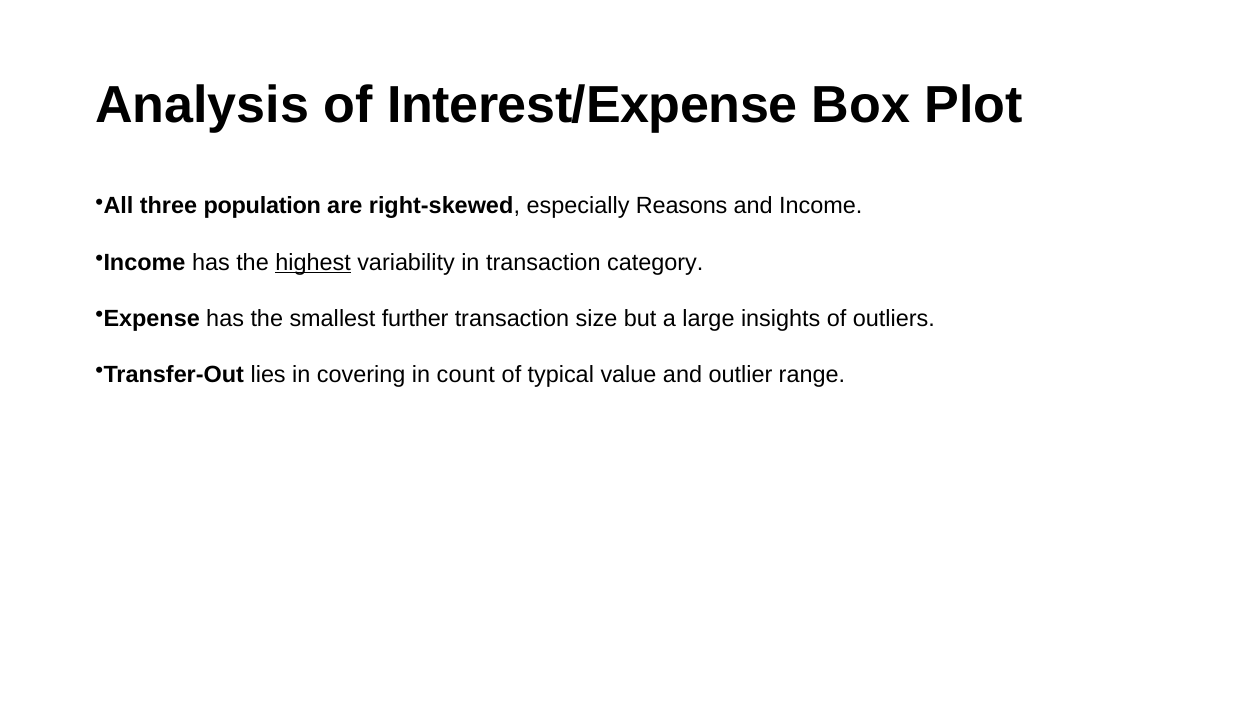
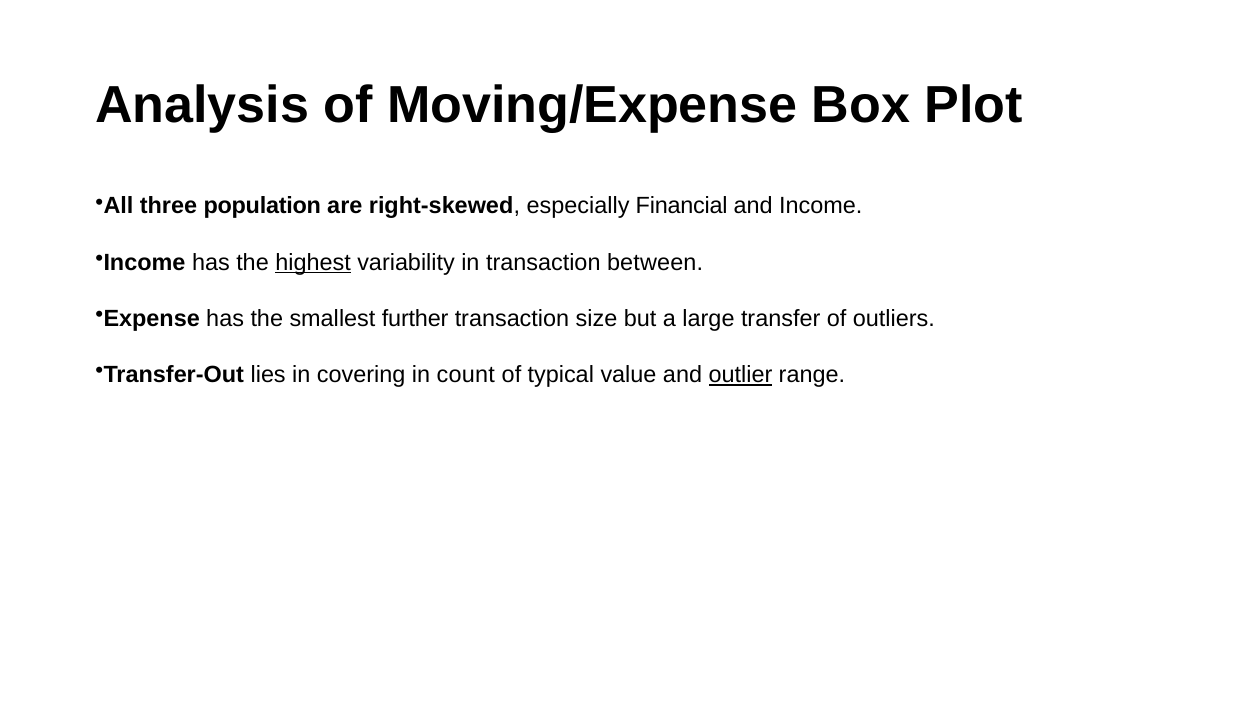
Interest/Expense: Interest/Expense -> Moving/Expense (592, 105)
Reasons: Reasons -> Financial (682, 206)
category: category -> between (655, 262)
insights: insights -> transfer (781, 319)
outlier underline: none -> present (740, 375)
